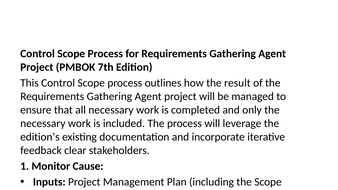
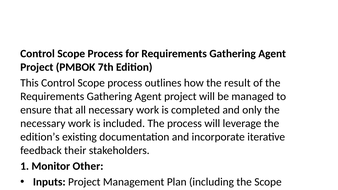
feedback clear: clear -> their (75, 150)
Monitor Cause: Cause -> Other (88, 166)
